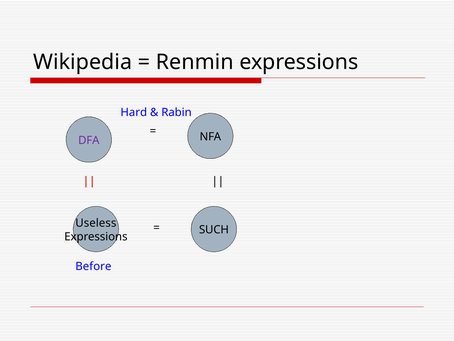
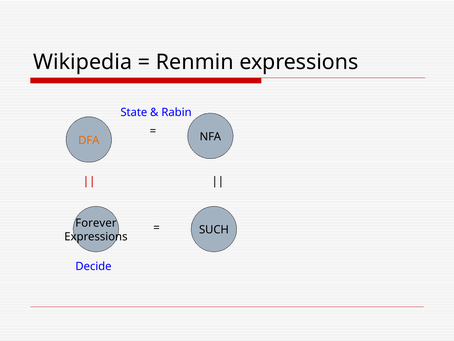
Hard: Hard -> State (134, 112)
DFA colour: purple -> orange (89, 140)
Useless: Useless -> Forever (96, 223)
Before: Before -> Decide (93, 266)
